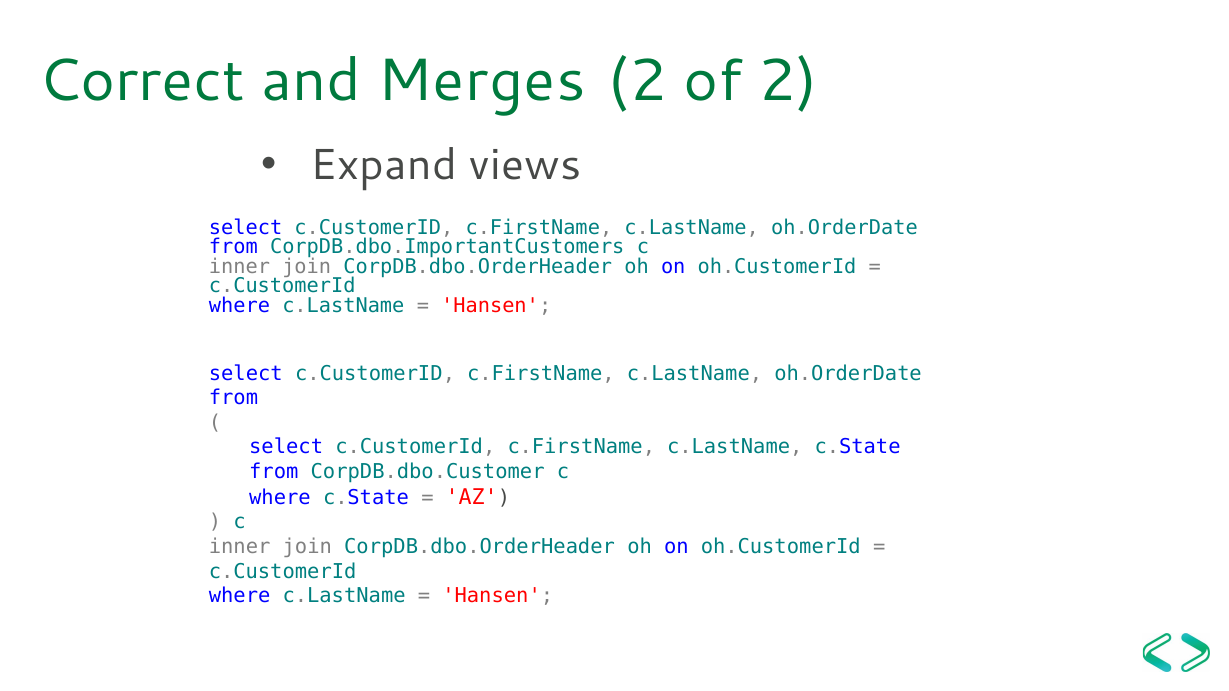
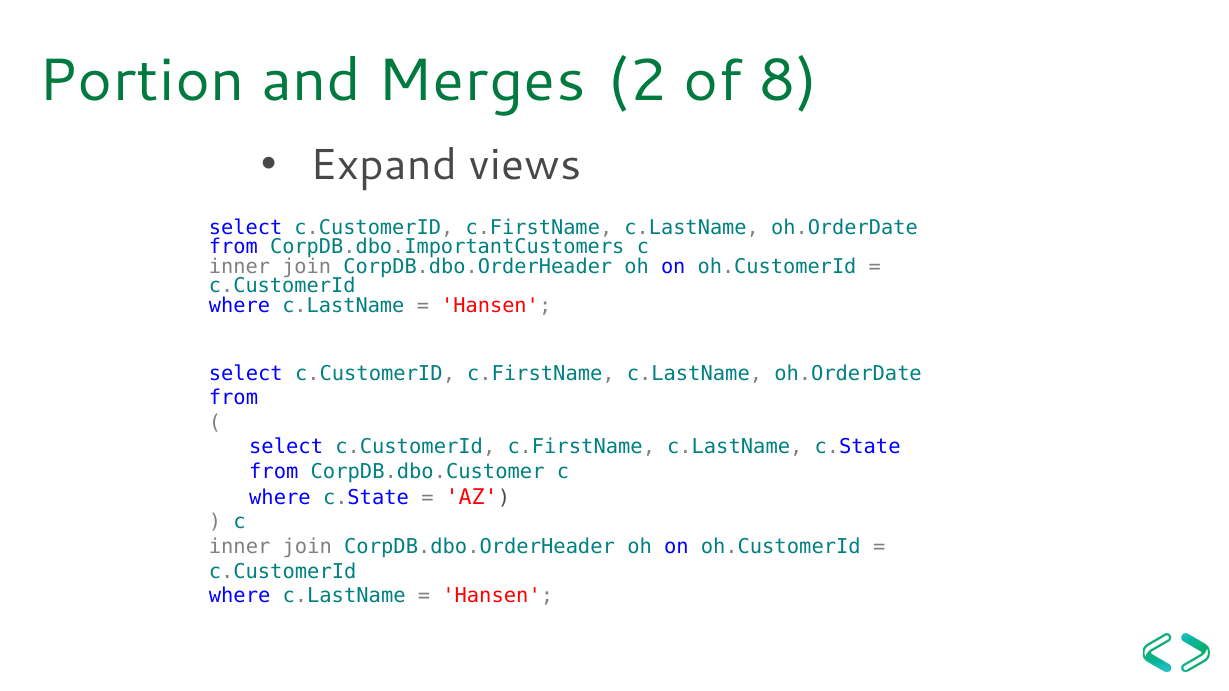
Correct: Correct -> Portion (142, 81)
of 2: 2 -> 8 (789, 81)
